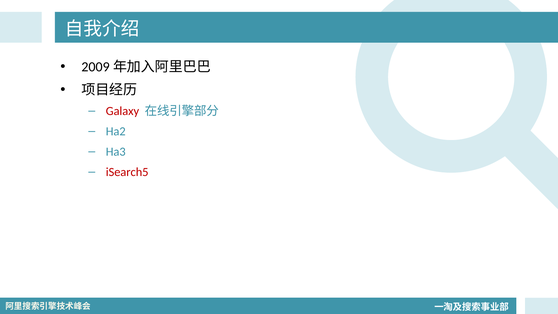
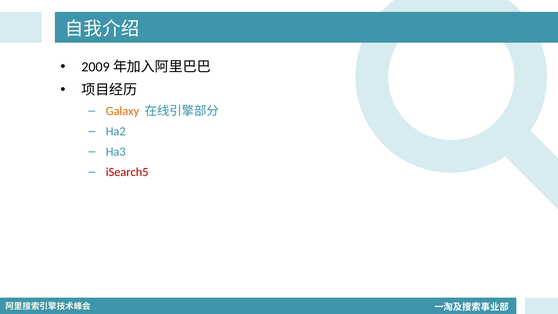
Galaxy colour: red -> orange (122, 111)
